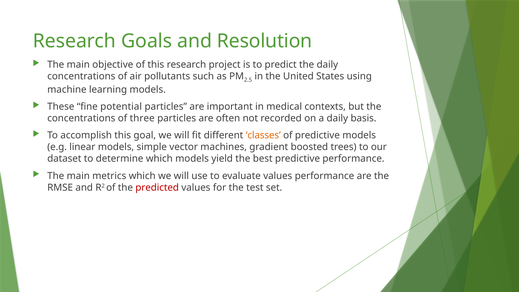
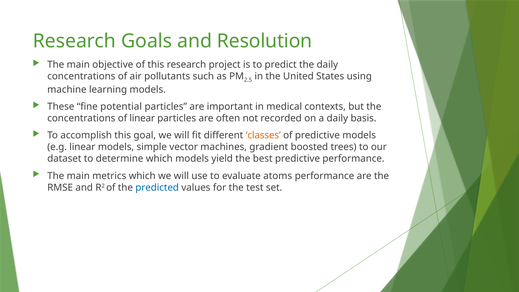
of three: three -> linear (142, 118)
evaluate values: values -> atoms (278, 176)
predicted colour: red -> blue (157, 187)
